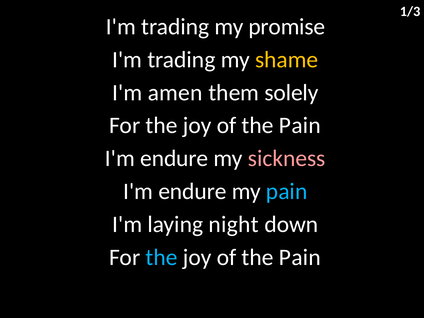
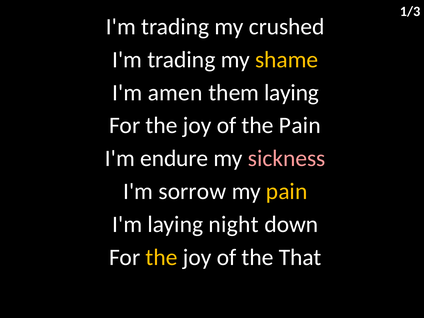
promise: promise -> crushed (287, 27)
them solely: solely -> laying (292, 93)
endure: endure -> sorrow (192, 191)
pain colour: light blue -> yellow (287, 191)
the colour: light blue -> yellow (162, 257)
Pain: Pain -> That (300, 257)
